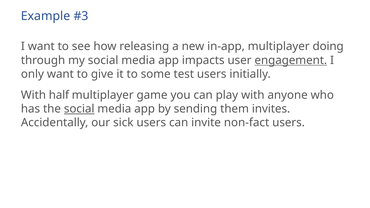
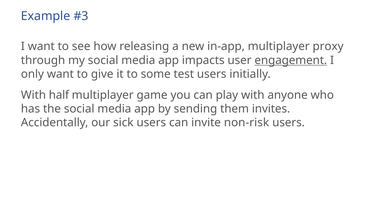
doing: doing -> proxy (328, 46)
social underline: present -> none (79, 109)
non-fact: non-fact -> non-risk (247, 123)
